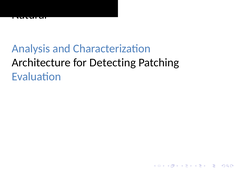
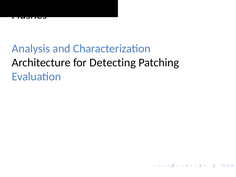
Natural: Natural -> Flushes (29, 15)
